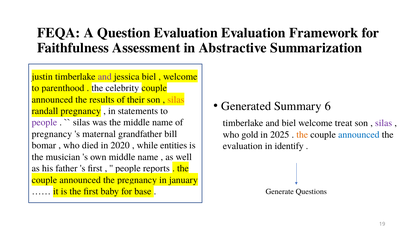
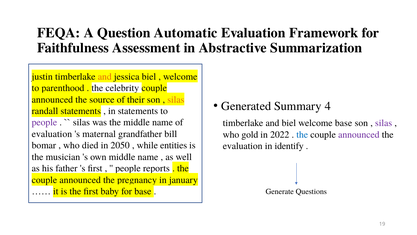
Question Evaluation: Evaluation -> Automatic (186, 33)
and colour: purple -> orange (105, 76)
results: results -> source (102, 99)
6: 6 -> 4 (328, 106)
randall pregnancy: pregnancy -> statements (81, 111)
welcome treat: treat -> base (344, 123)
pregnancy: pregnancy -> evaluation (52, 134)
2025: 2025 -> 2022 (280, 134)
the colour: orange -> blue (302, 134)
announced colour: blue -> purple (359, 134)
2020: 2020 -> 2050 (120, 145)
